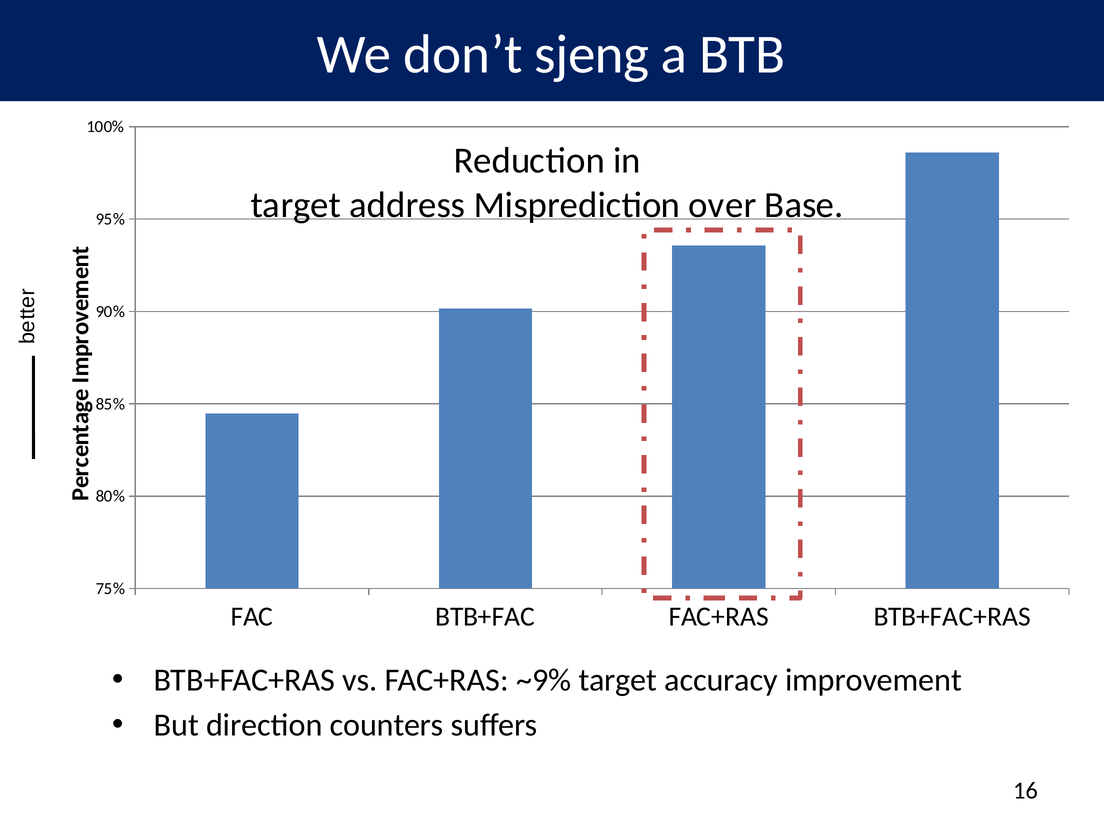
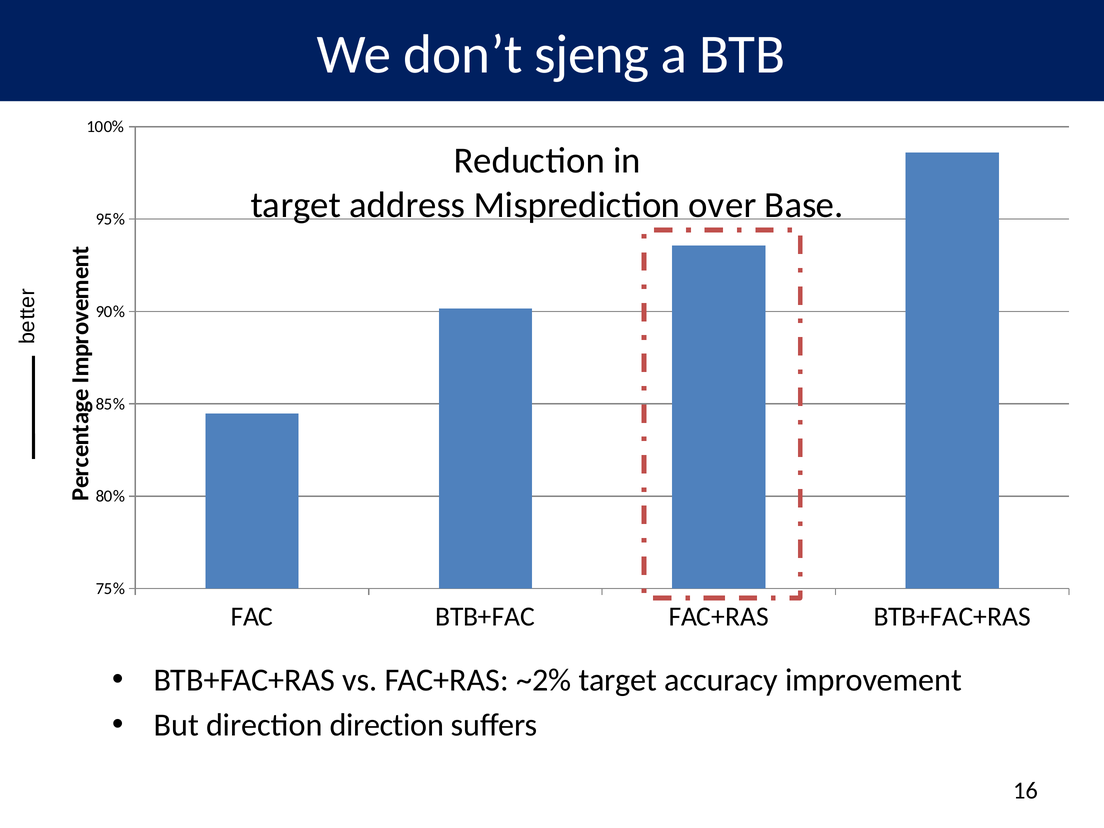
~9%: ~9% -> ~2% (544, 680)
direction counters: counters -> direction (387, 725)
